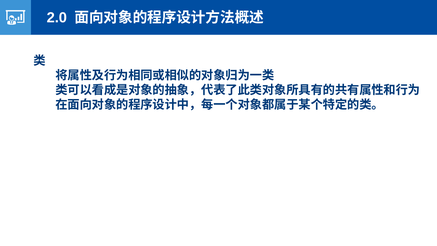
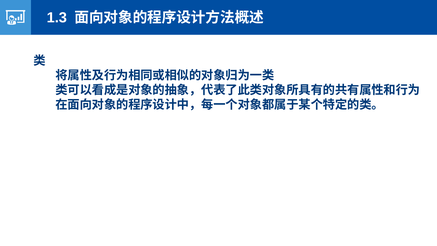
2.0: 2.0 -> 1.3 (57, 18)
